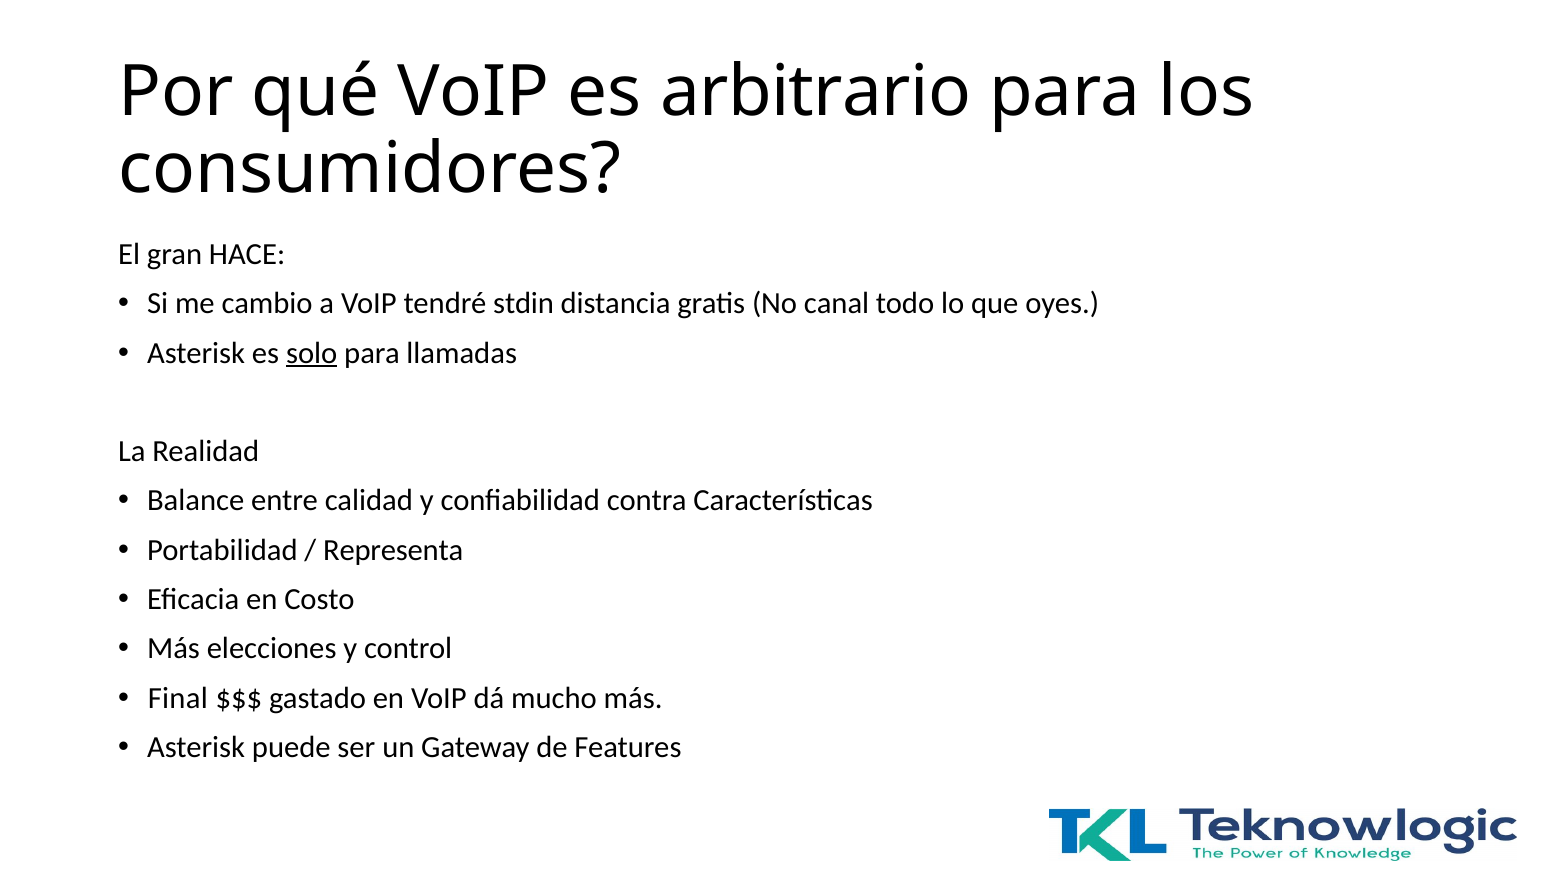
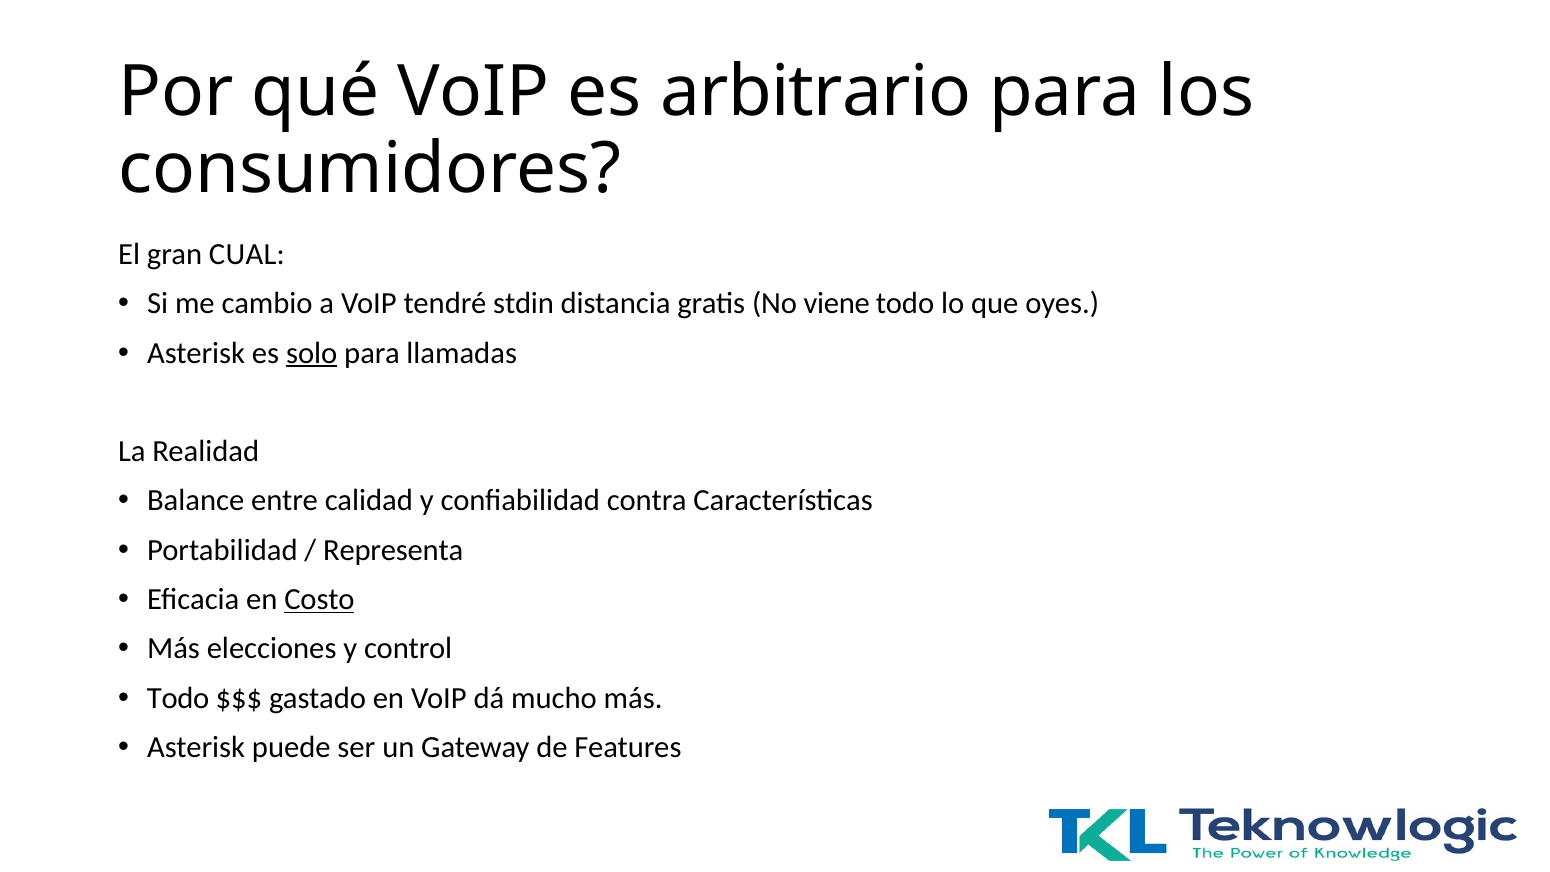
HACE: HACE -> CUAL (247, 254)
canal: canal -> viene (837, 304)
Costo underline: none -> present (319, 599)
Final: Final -> Todo (178, 698)
